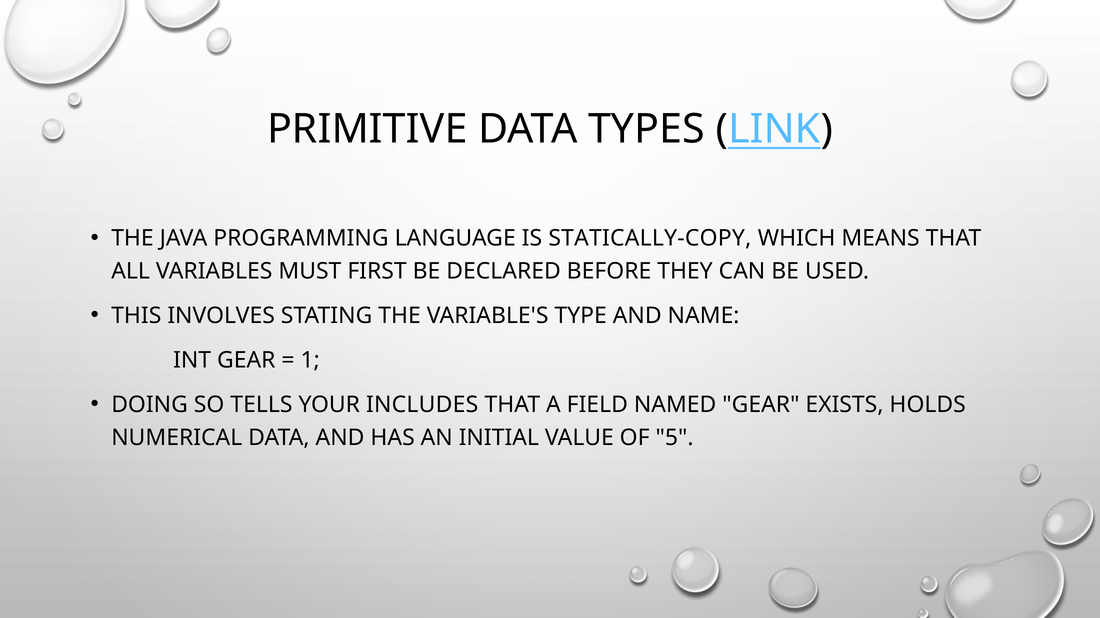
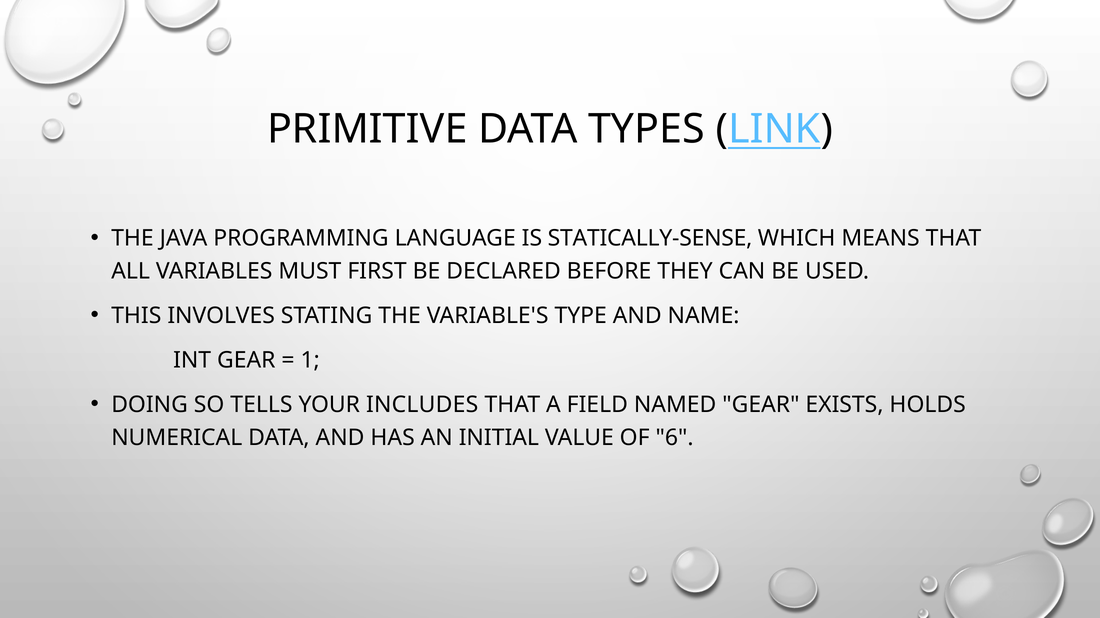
STATICALLY-COPY: STATICALLY-COPY -> STATICALLY-SENSE (650, 239)
5: 5 -> 6 (675, 438)
